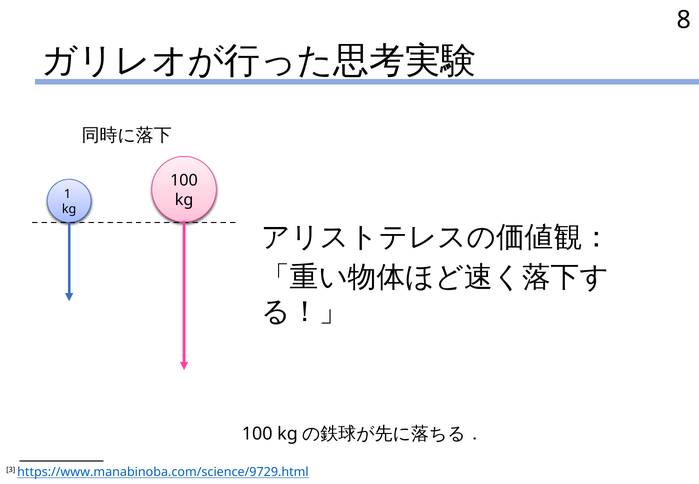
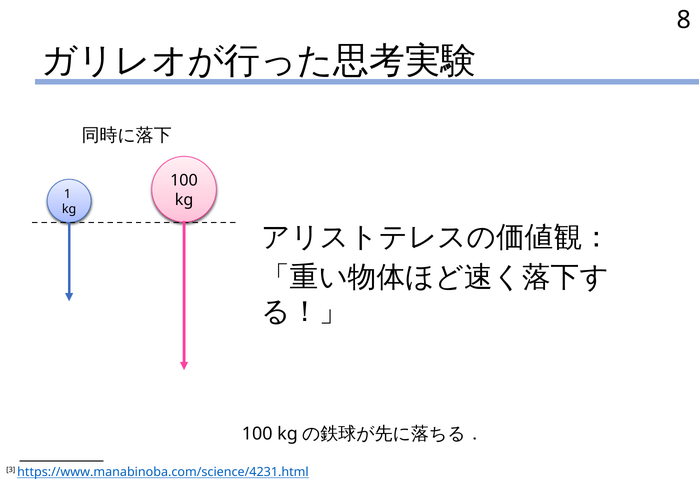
https://www.manabinoba.com/science/9729.html: https://www.manabinoba.com/science/9729.html -> https://www.manabinoba.com/science/4231.html (163, 472)
